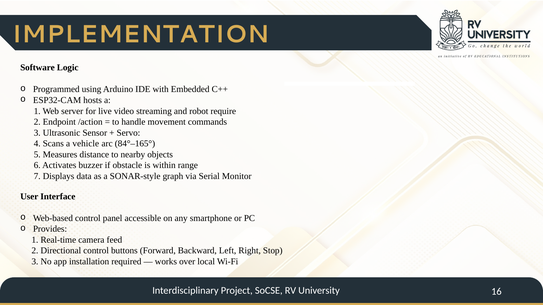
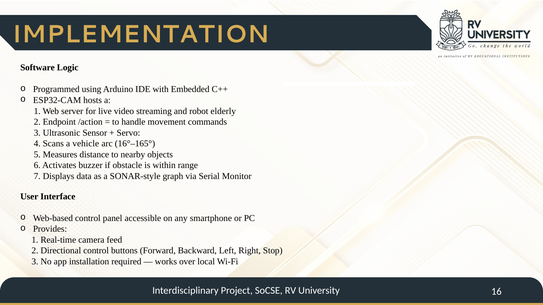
require: require -> elderly (223, 111)
84°–165°: 84°–165° -> 16°–165° (135, 144)
